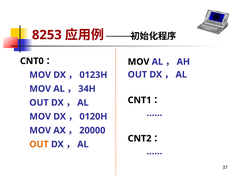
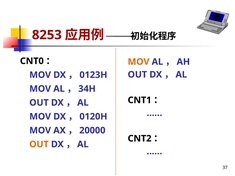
MOV colour: black -> orange (139, 62)
